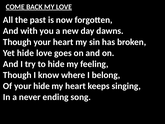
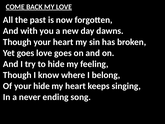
Yet hide: hide -> goes (25, 53)
